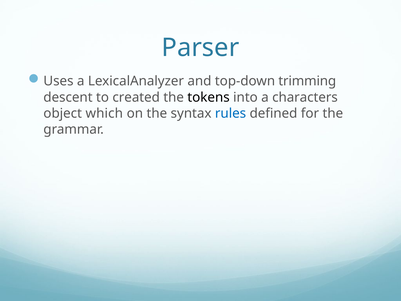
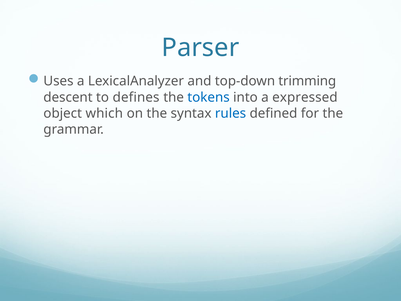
created: created -> defines (136, 97)
tokens colour: black -> blue (209, 97)
characters: characters -> expressed (305, 97)
